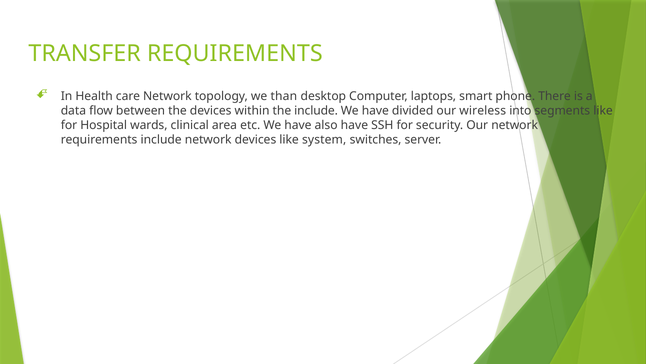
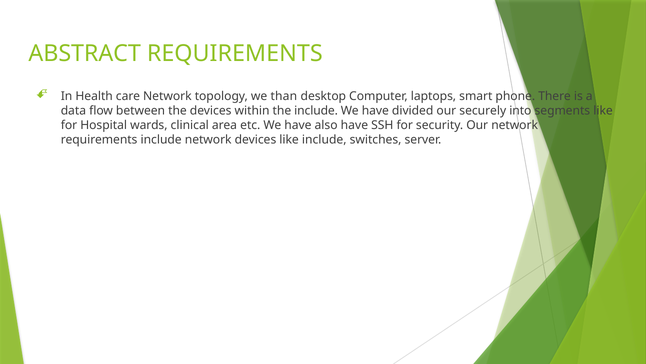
TRANSFER: TRANSFER -> ABSTRACT (85, 54)
wireless: wireless -> securely (483, 111)
like system: system -> include (324, 140)
